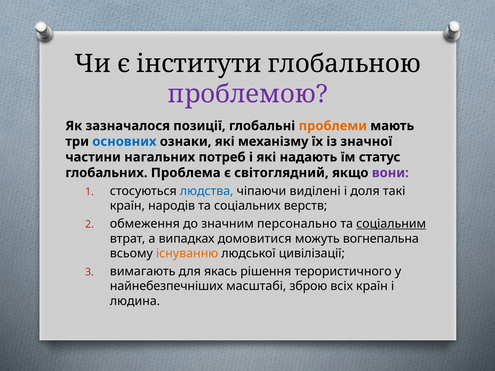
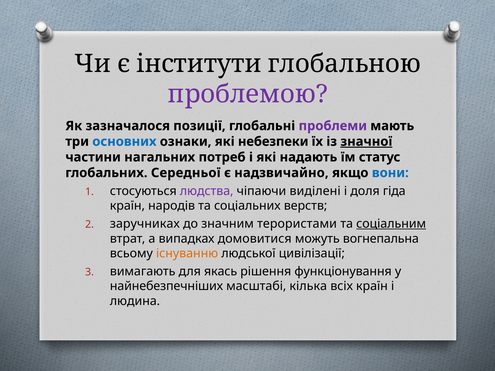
проблеми colour: orange -> purple (333, 126)
механізму: механізму -> небезпеки (273, 142)
значної underline: none -> present (366, 142)
Проблема: Проблема -> Середньої (186, 173)
світоглядний: світоглядний -> надзвичайно (281, 173)
вони colour: purple -> blue (390, 173)
людства colour: blue -> purple (207, 191)
такі: такі -> гіда (394, 191)
обмеження: обмеження -> заручниках (145, 224)
персонально: персонально -> терористами (297, 224)
терористичного: терористичного -> функціонування (343, 271)
зброю: зброю -> кілька (308, 286)
